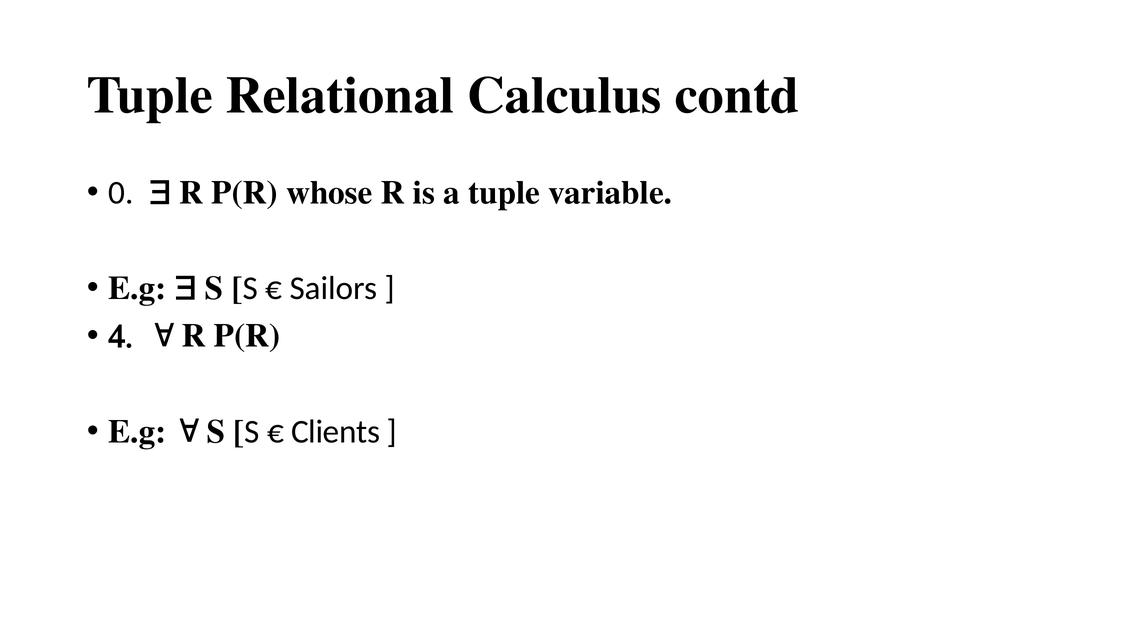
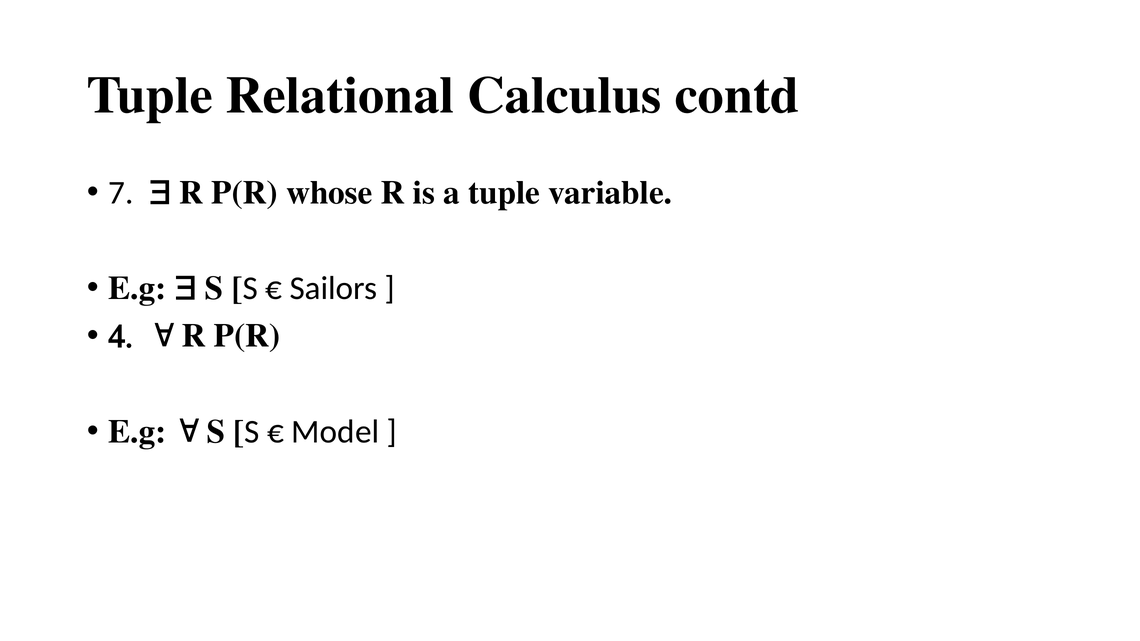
0: 0 -> 7 (121, 193)
Clients: Clients -> Model (335, 432)
